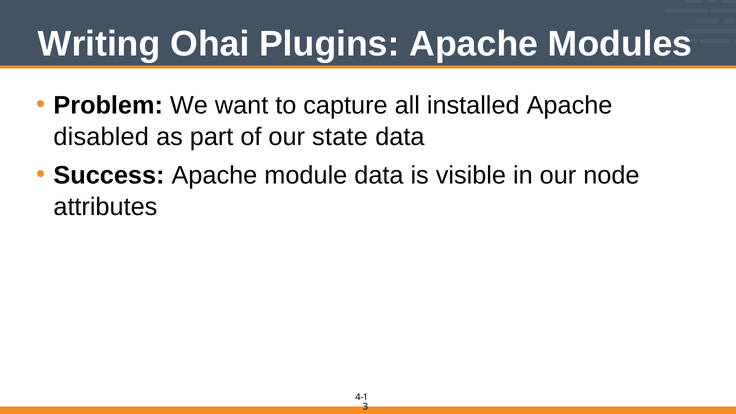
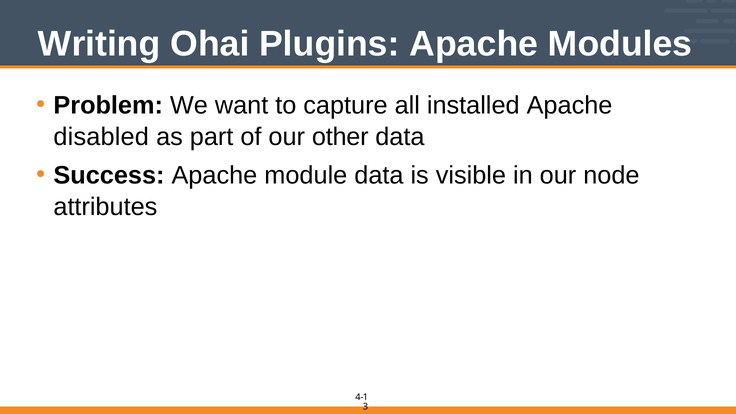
state: state -> other (340, 137)
